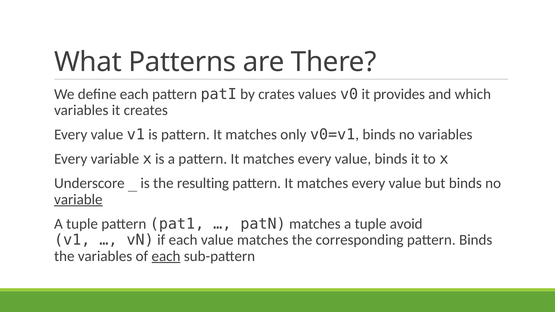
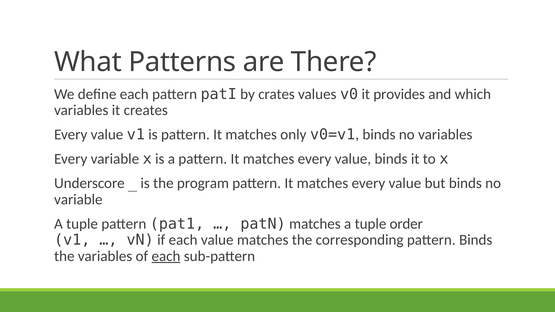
resulting: resulting -> program (203, 183)
variable underline: present -> none (78, 200)
avoid: avoid -> order (406, 224)
